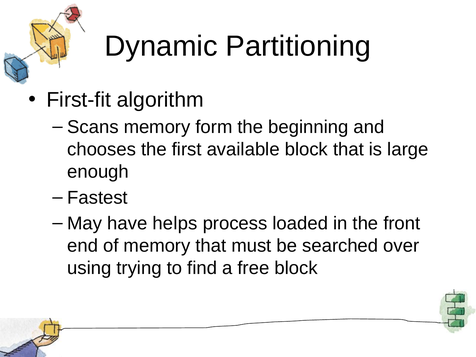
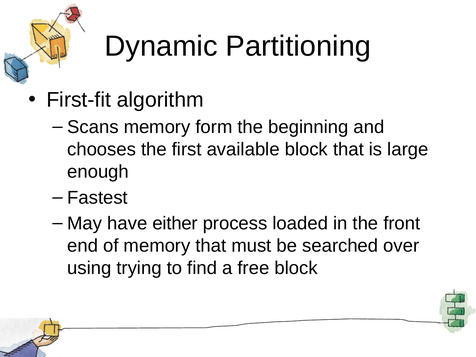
helps: helps -> either (175, 224)
